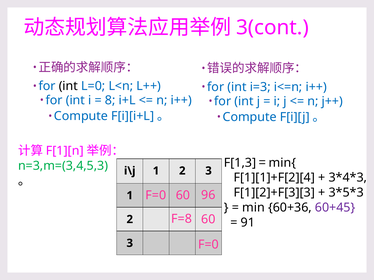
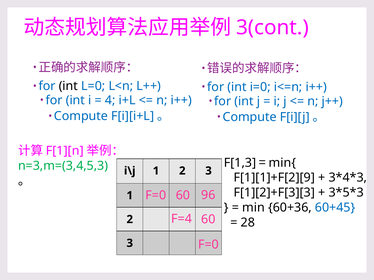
i=3: i=3 -> i=0 (260, 87)
8: 8 -> 4 (110, 101)
F[1][1]+F[2][4: F[1][1]+F[2][4 -> F[1][1]+F[2][9 (274, 178)
60+45 colour: purple -> blue (335, 208)
F=8: F=8 -> F=4 (182, 219)
91: 91 -> 28 (248, 223)
